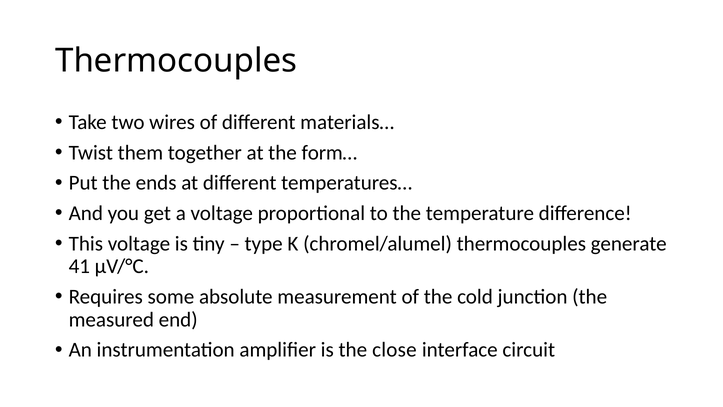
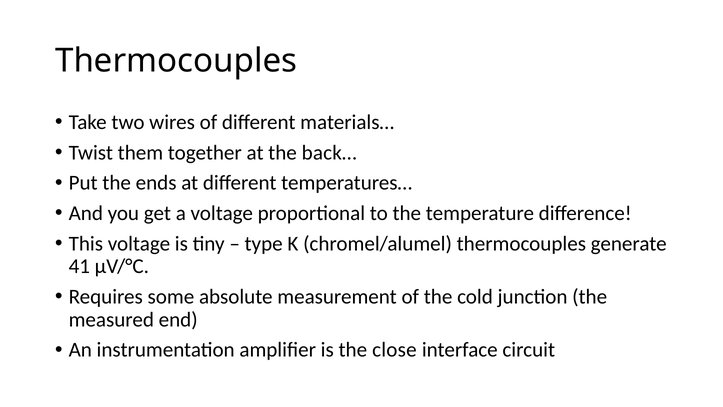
form…: form… -> back… (329, 153)
